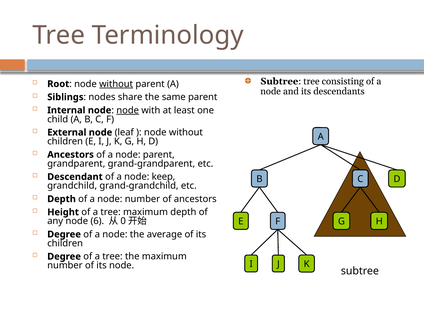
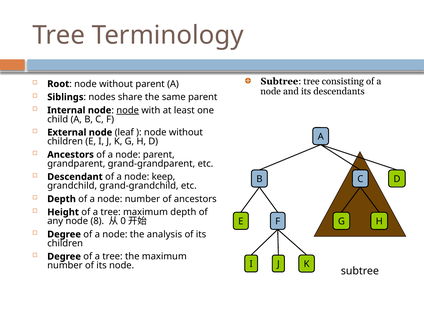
without underline: present -> none (116, 84)
6: 6 -> 8 (97, 221)
average: average -> analysis (164, 234)
